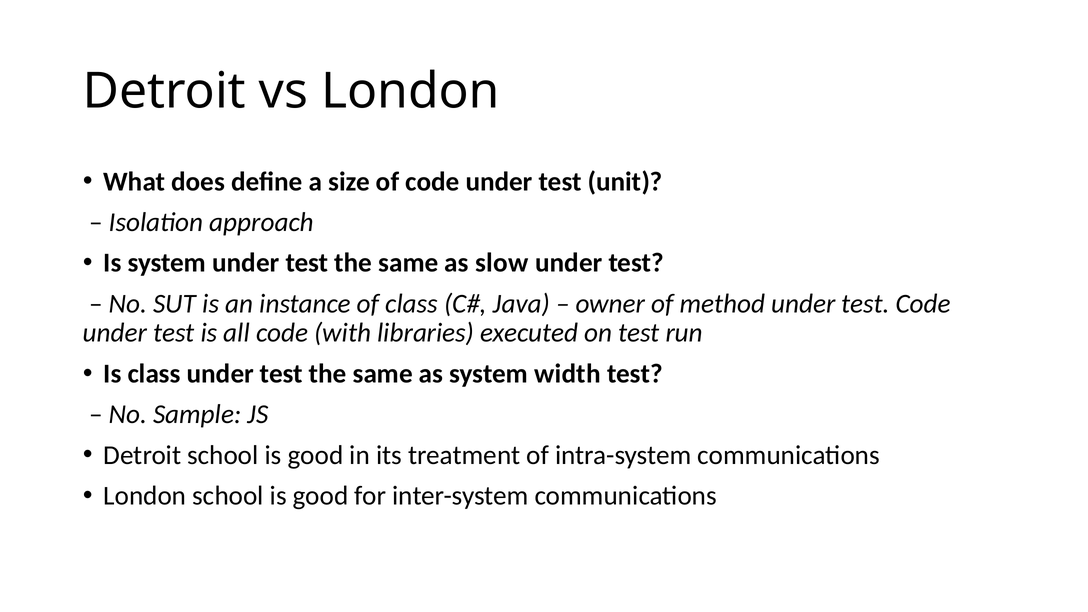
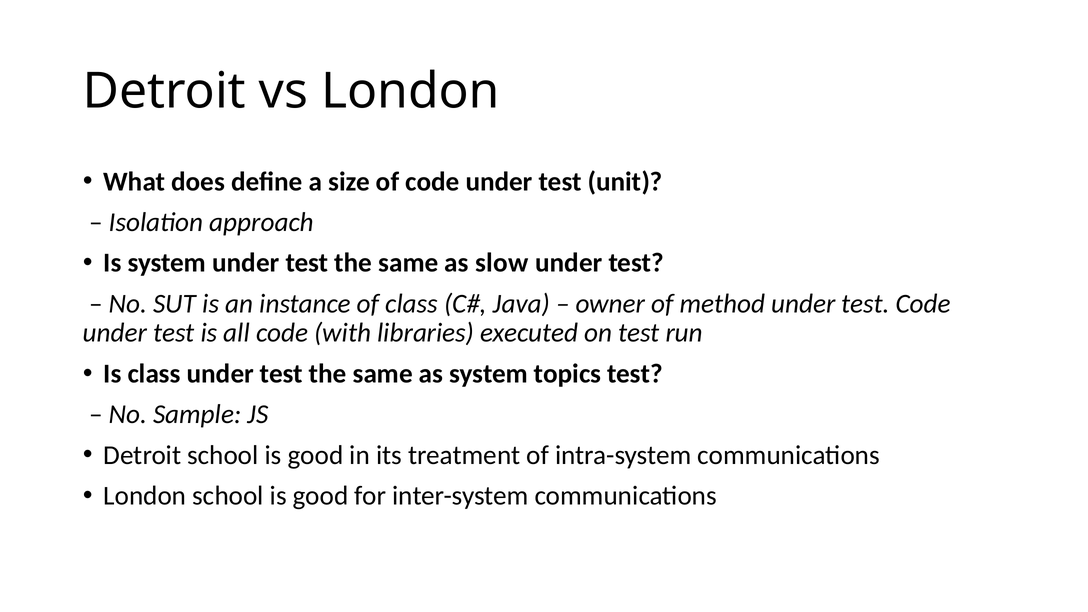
width: width -> topics (568, 374)
